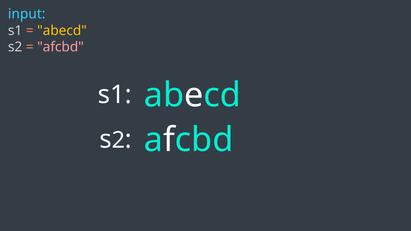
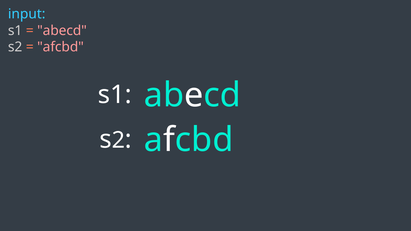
abecd colour: yellow -> pink (62, 31)
